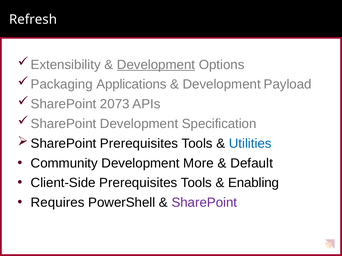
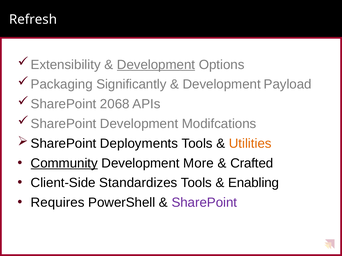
Applications: Applications -> Significantly (131, 84)
2073: 2073 -> 2068 (115, 104)
Specification: Specification -> Modifcations (219, 124)
Prerequisites: Prerequisites -> Deployments (139, 144)
Utilities colour: blue -> orange (250, 144)
Community underline: none -> present (64, 163)
Default: Default -> Crafted (252, 163)
Client-Side Prerequisites: Prerequisites -> Standardizes (138, 183)
